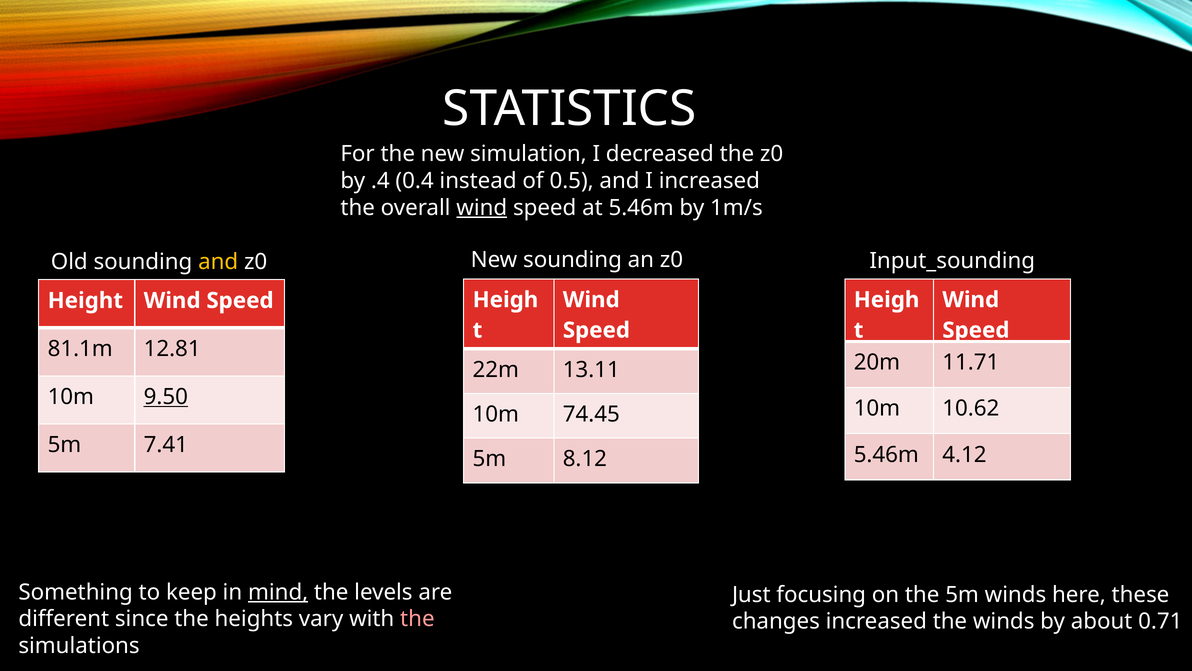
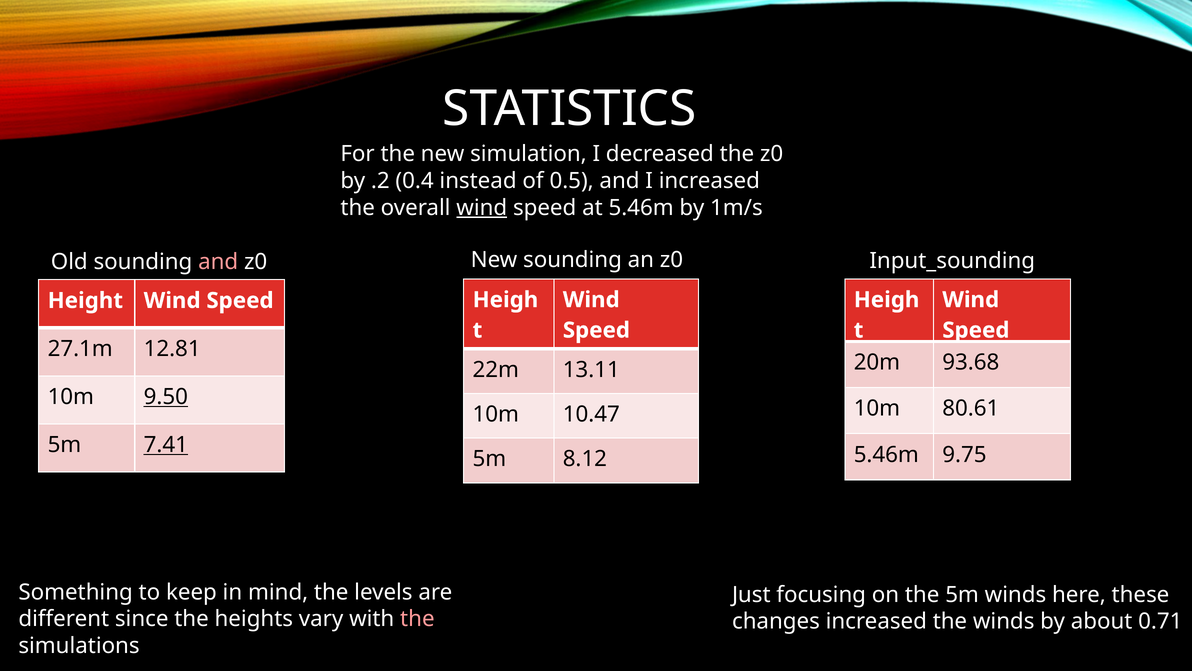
.4: .4 -> .2 (380, 181)
and colour: yellow -> pink (218, 262)
81.1m: 81.1m -> 27.1m (80, 348)
11.71: 11.71 -> 93.68 (971, 362)
10.62: 10.62 -> 80.61 (971, 408)
74.45: 74.45 -> 10.47 (591, 414)
7.41 underline: none -> present (166, 445)
4.12: 4.12 -> 9.75 (964, 454)
mind underline: present -> none (278, 592)
